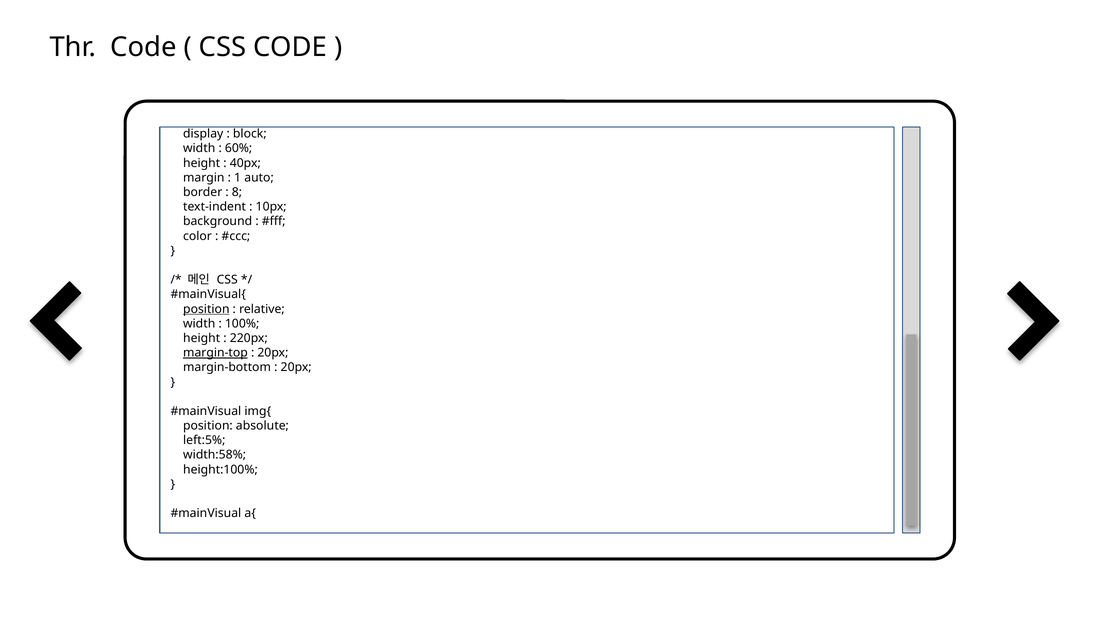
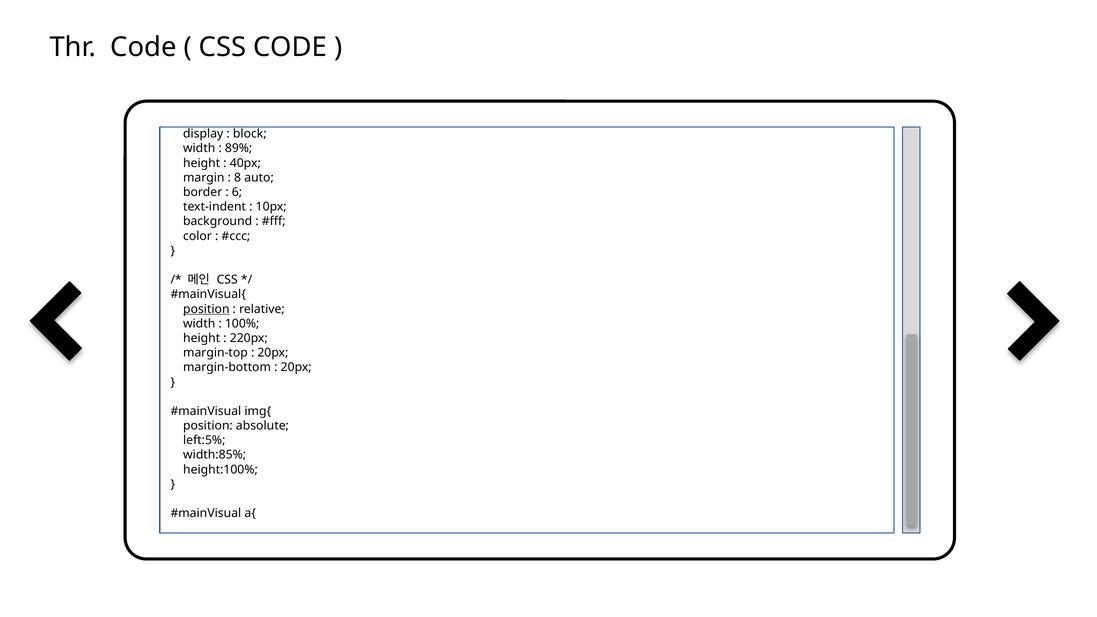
60%: 60% -> 89% (239, 148)
1: 1 -> 8 (238, 178)
8: 8 -> 6 (237, 192)
margin-top underline: present -> none (215, 353)
width:58%: width:58% -> width:85% (215, 455)
